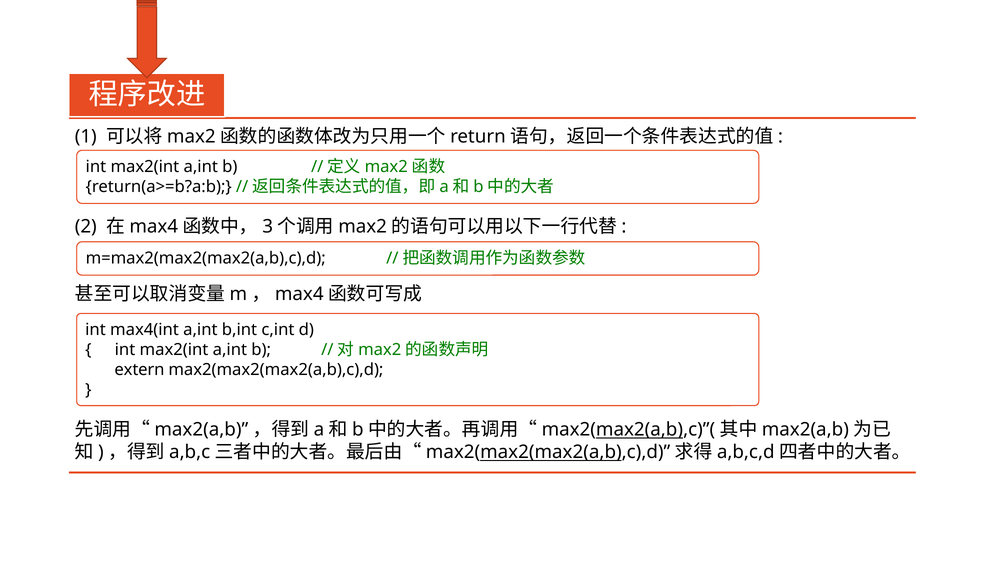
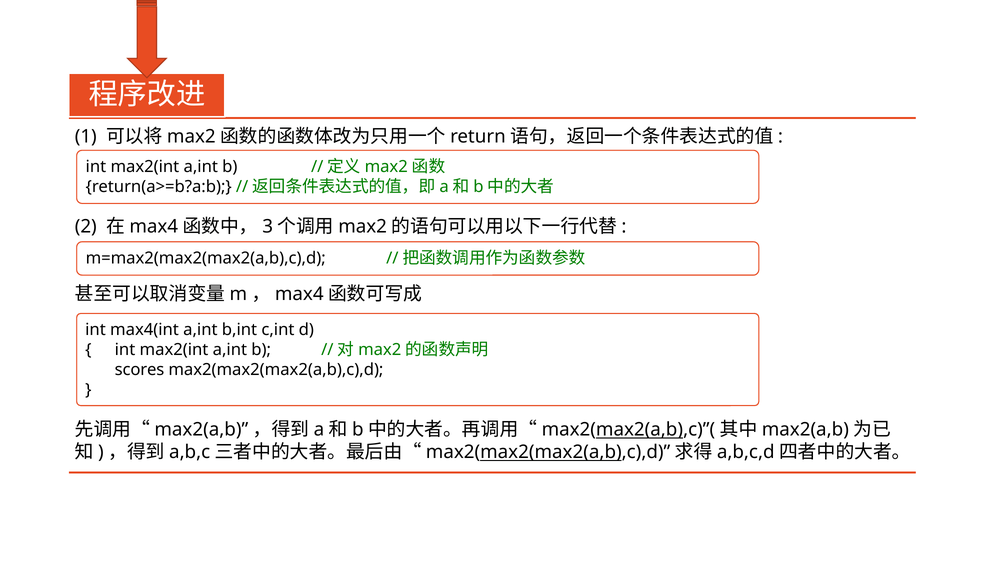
extern: extern -> scores (140, 369)
